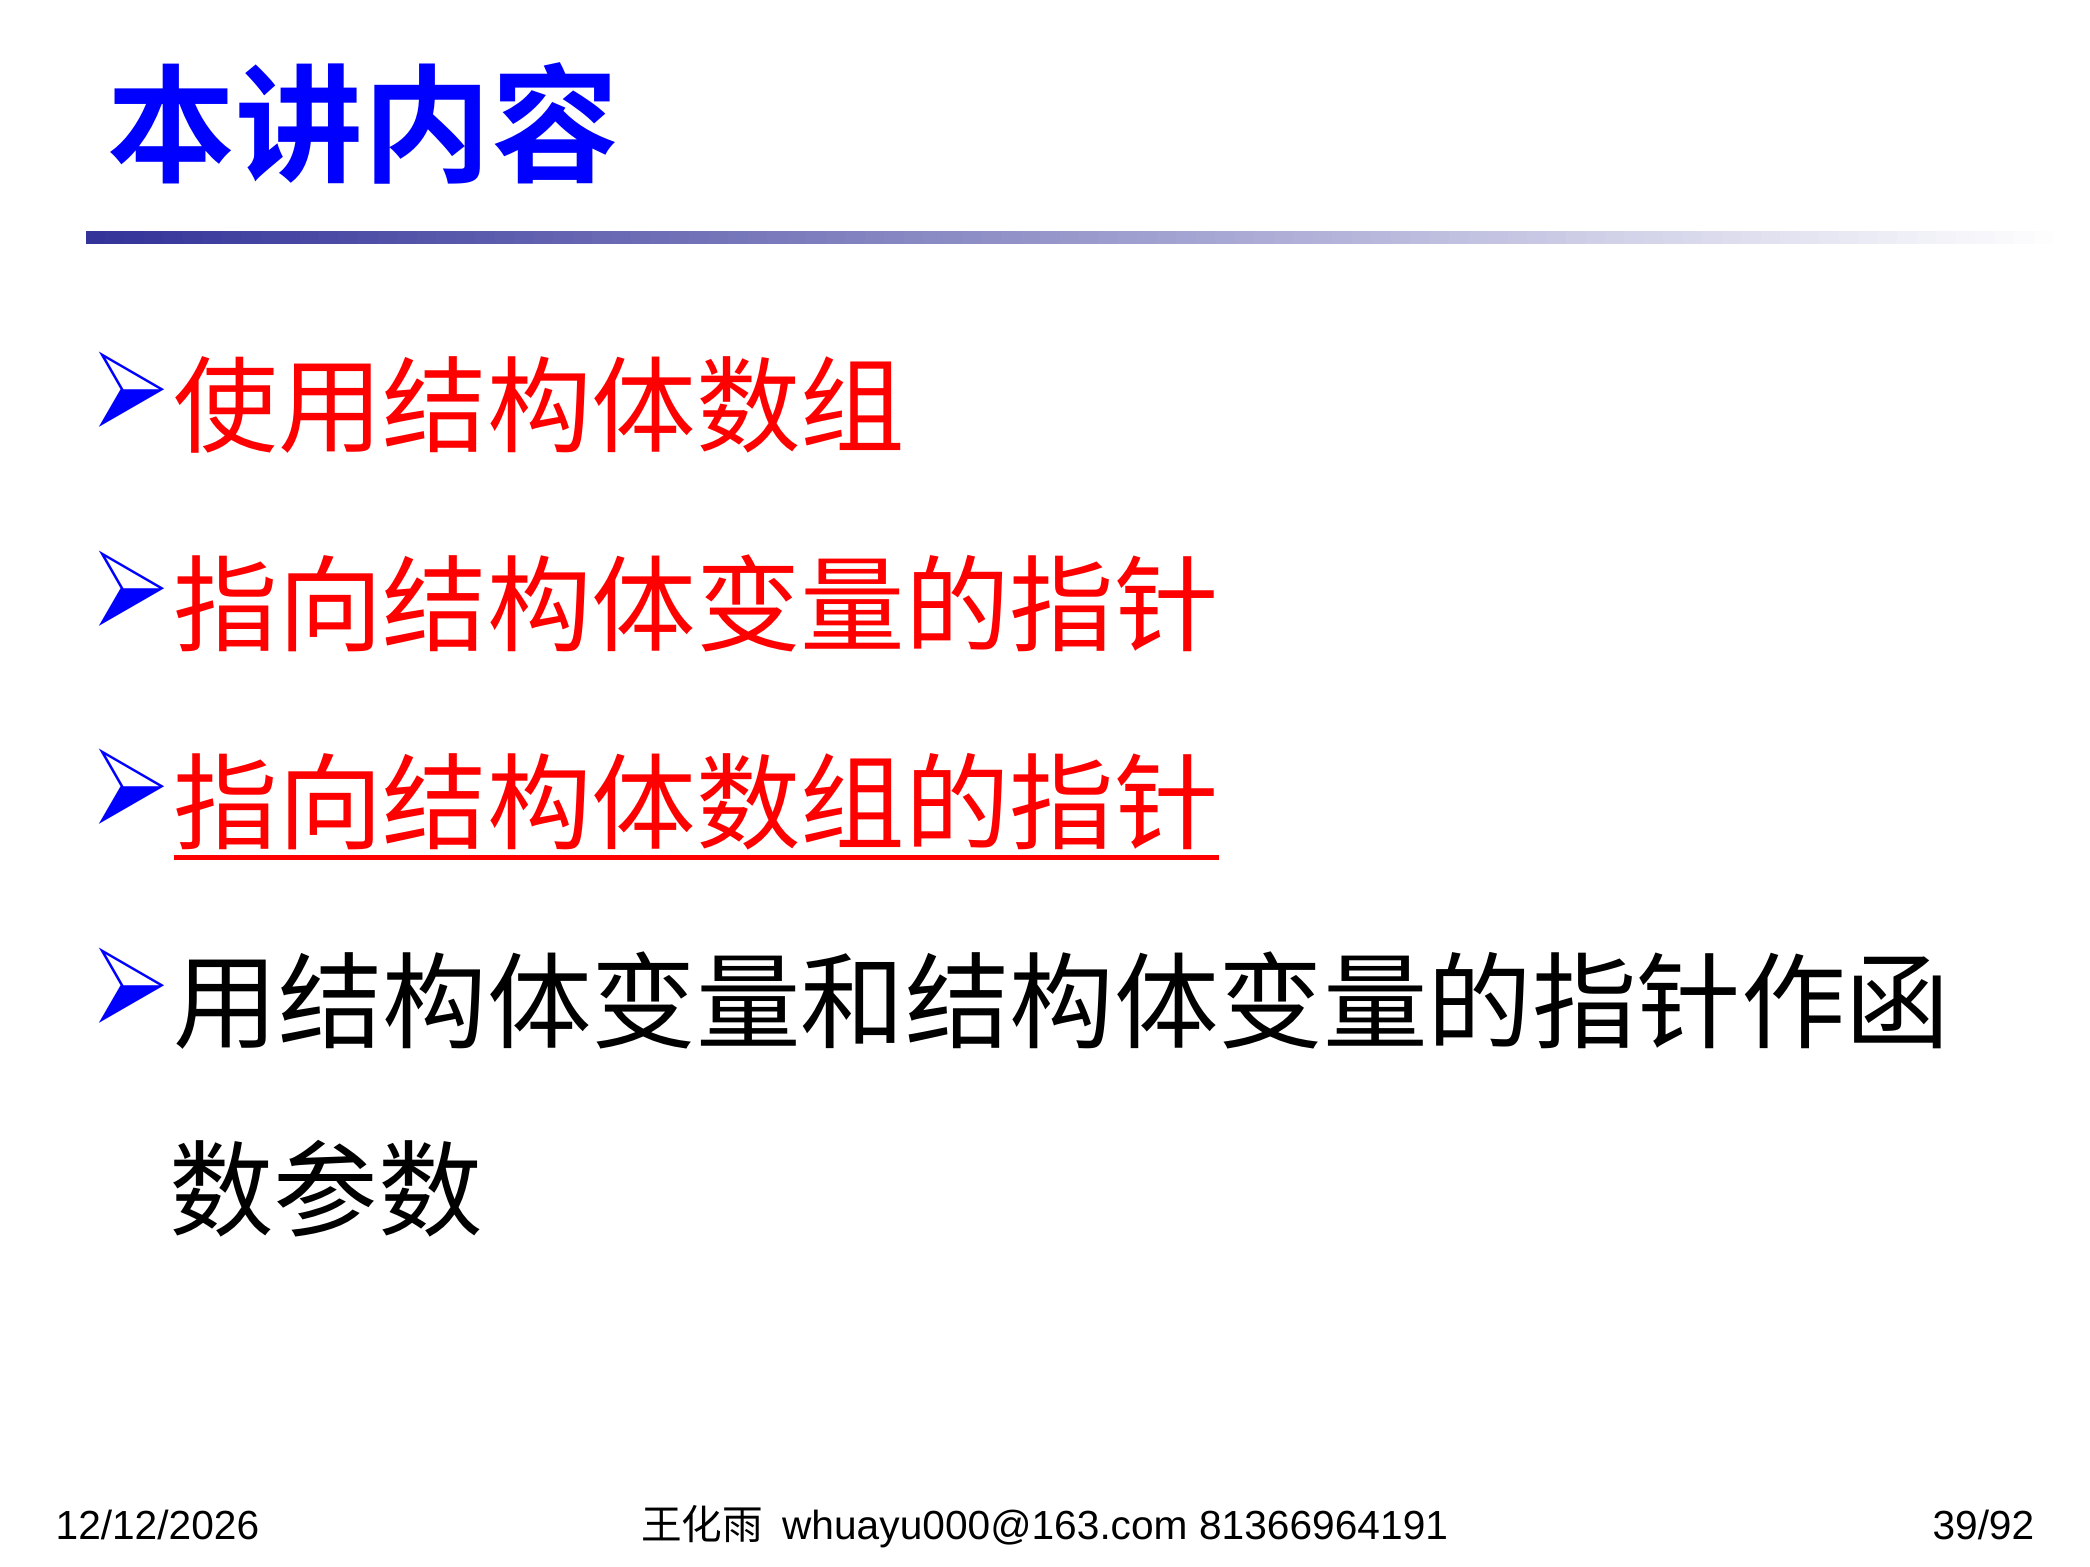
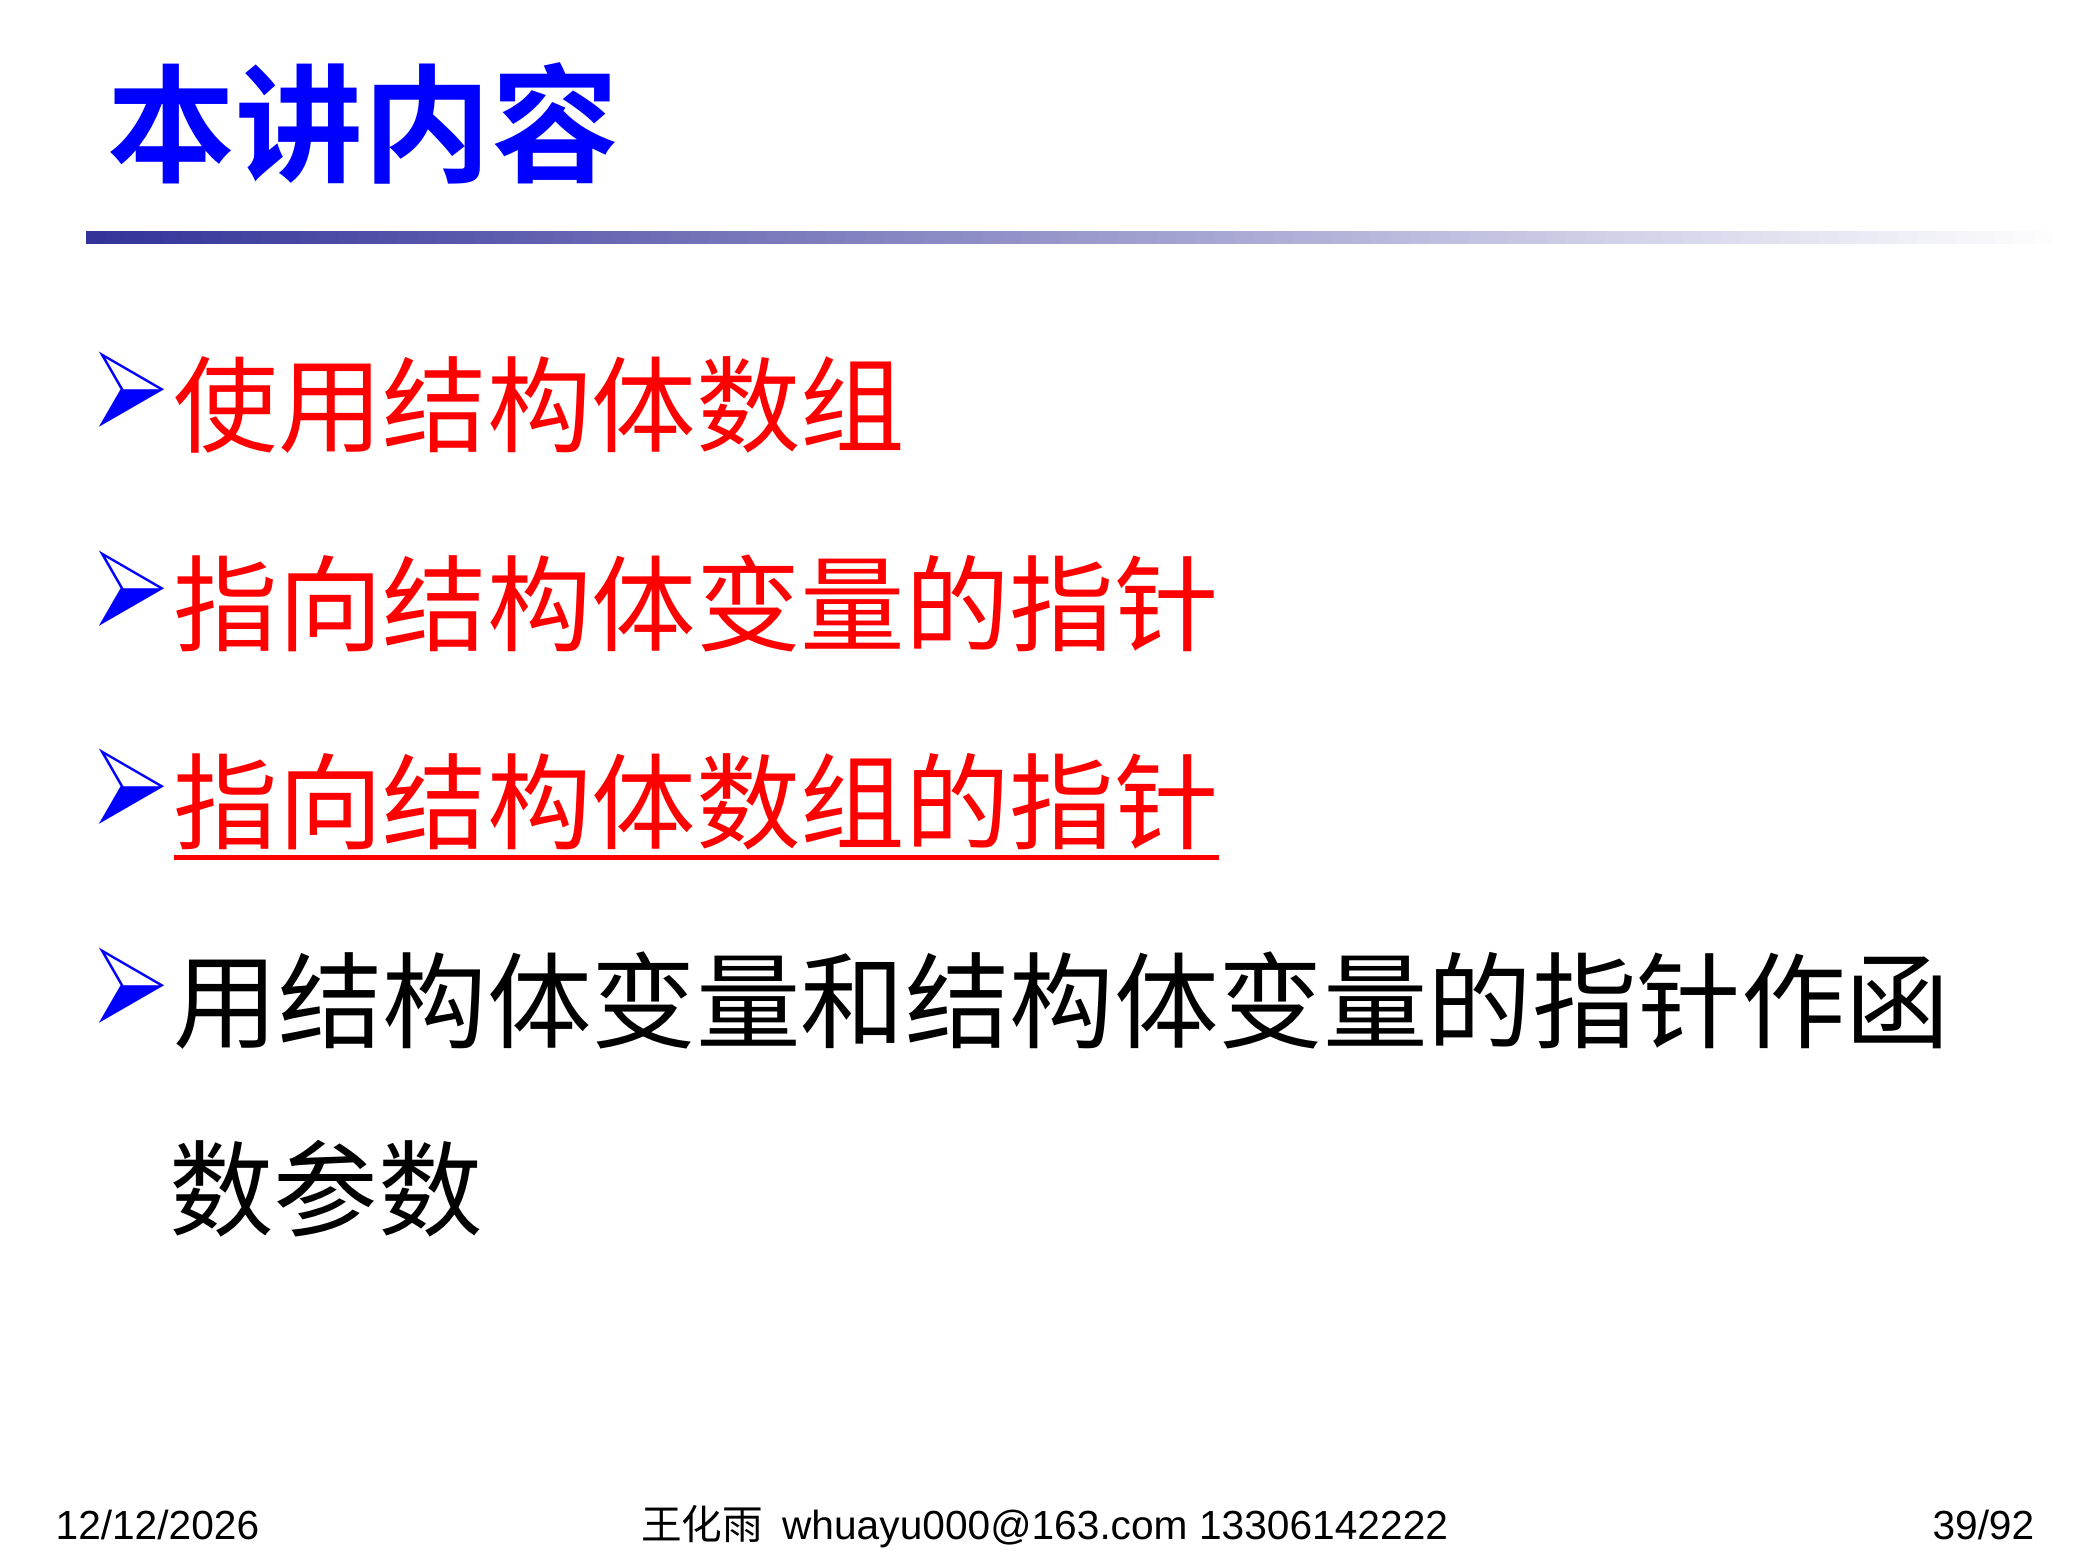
81366964191: 81366964191 -> 13306142222 (1324, 1526)
